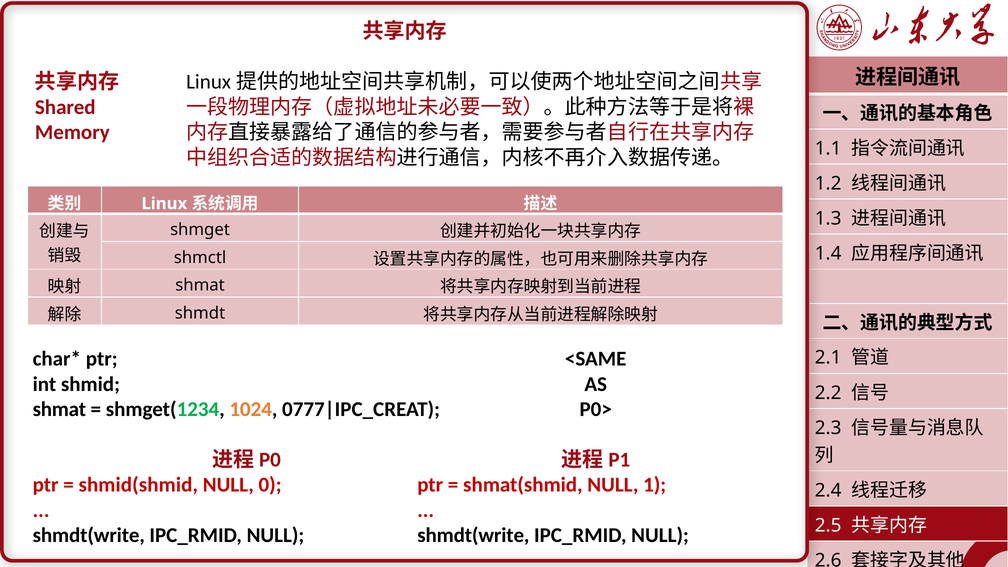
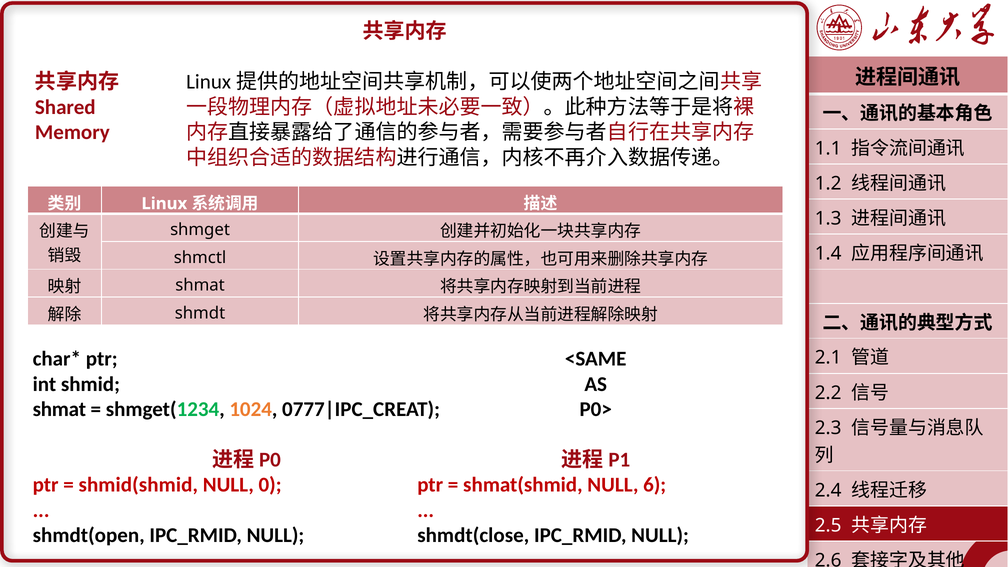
1: 1 -> 6 (655, 485)
shmdt(write: shmdt(write -> shmdt(open (89, 535)
shmdt(write: shmdt(write -> shmdt(close (473, 535)
